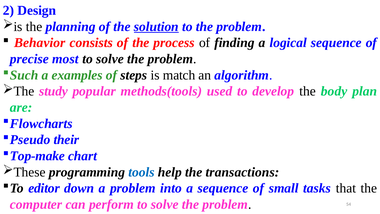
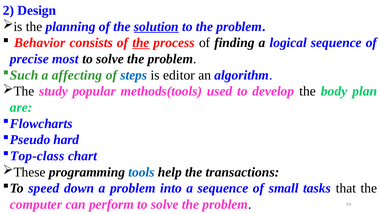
the underline: none -> present (141, 43)
examples: examples -> affecting (77, 75)
steps colour: black -> blue (134, 75)
match: match -> editor (179, 75)
their: their -> hard (66, 140)
Top-make: Top-make -> Top-class (37, 156)
editor: editor -> speed (44, 188)
